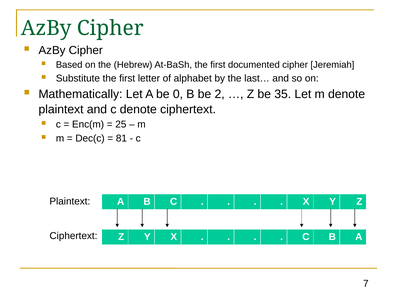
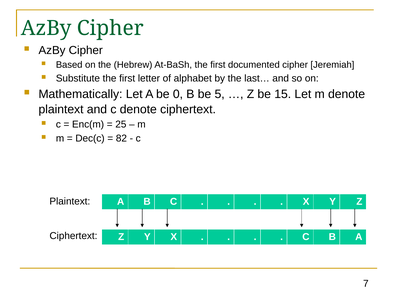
2: 2 -> 5 (220, 94)
35: 35 -> 15 (283, 94)
81: 81 -> 82 (121, 138)
